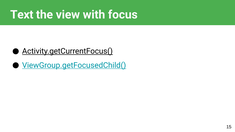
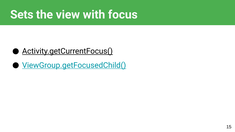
Text: Text -> Sets (22, 15)
